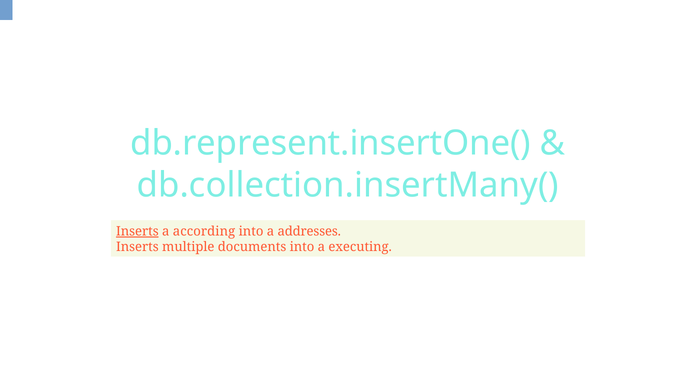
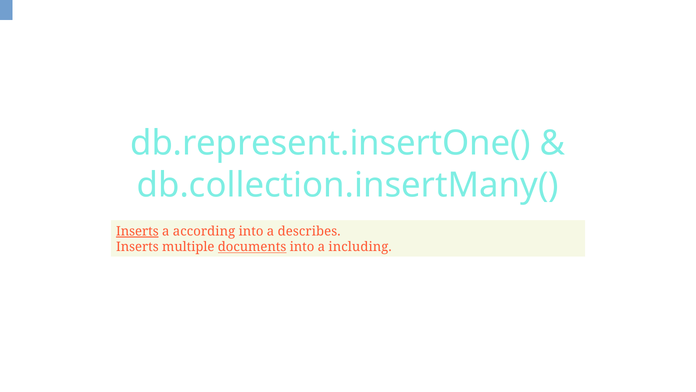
addresses: addresses -> describes (309, 231)
documents underline: none -> present (252, 247)
executing: executing -> including (360, 247)
